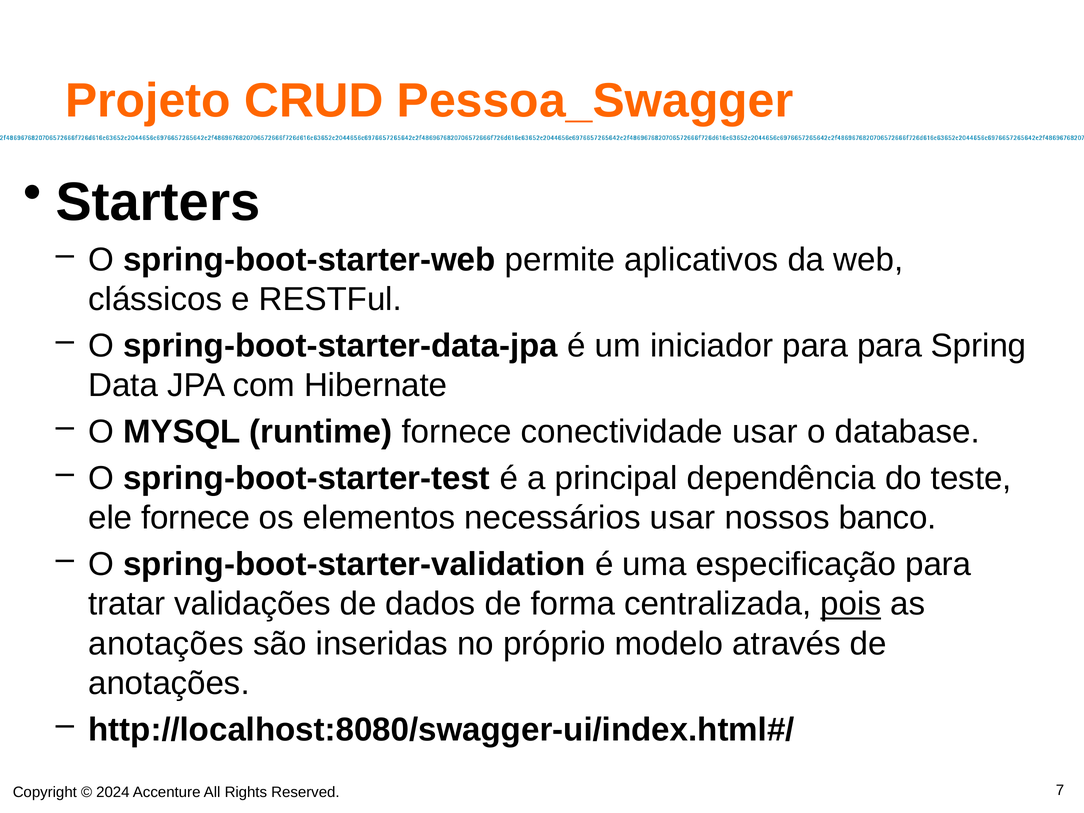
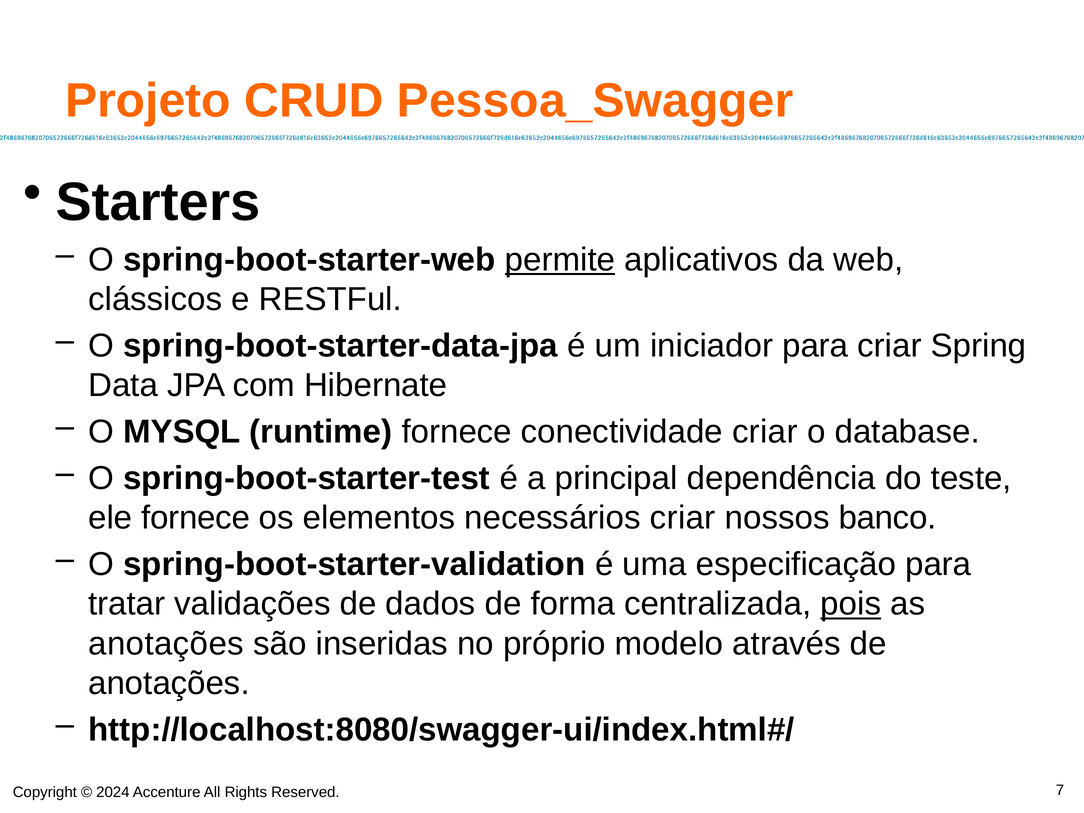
permite underline: none -> present (560, 260)
para para: para -> criar (890, 346)
conectividade usar: usar -> criar (765, 432)
necessários usar: usar -> criar (683, 518)
